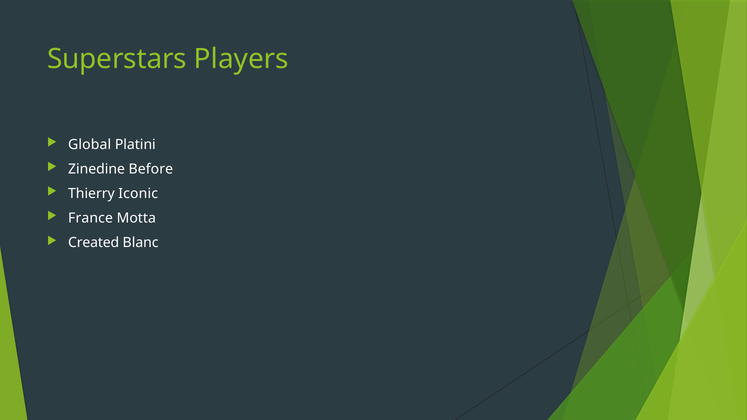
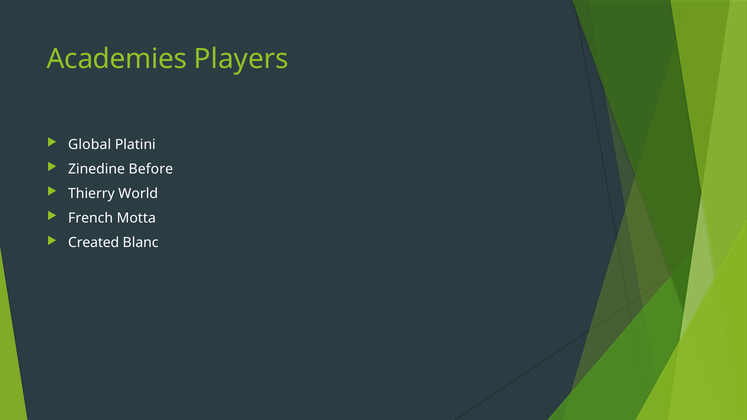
Superstars: Superstars -> Academies (117, 59)
Iconic: Iconic -> World (138, 194)
France: France -> French (91, 218)
